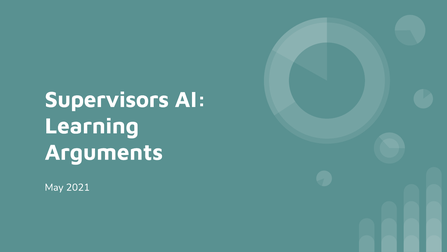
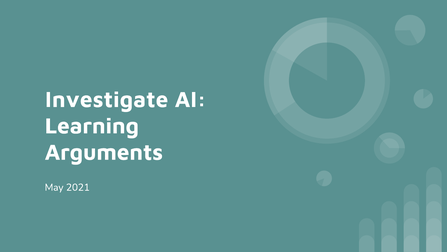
Supervisors: Supervisors -> Investigate (107, 99)
